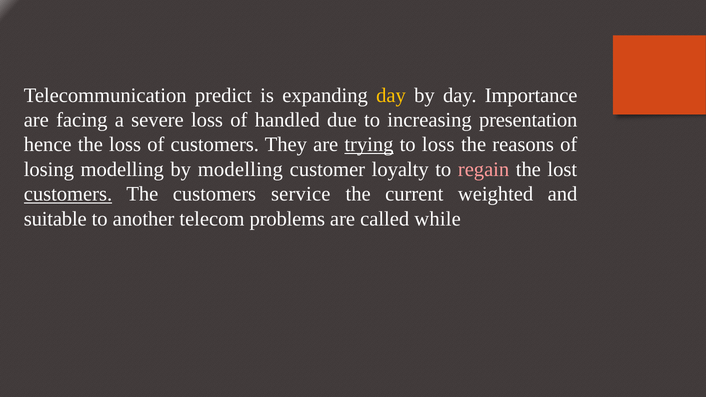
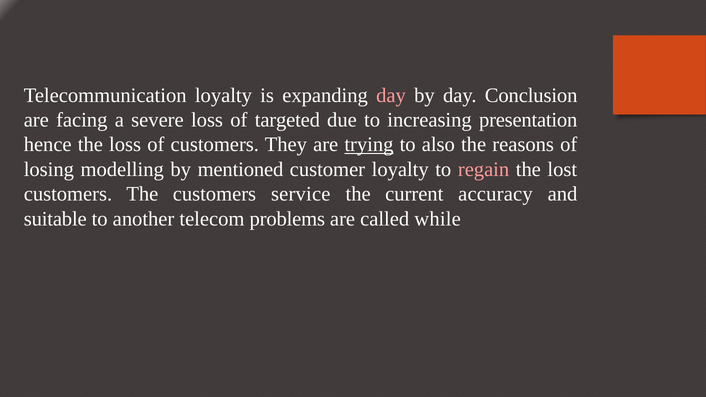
Telecommunication predict: predict -> loyalty (223, 95)
day colour: yellow -> pink (391, 95)
Importance: Importance -> Conclusion (531, 95)
handled: handled -> targeted (287, 120)
to loss: loss -> also (438, 145)
by modelling: modelling -> mentioned (240, 169)
customers underline: present -> none (68, 194)
weighted: weighted -> accuracy (495, 194)
